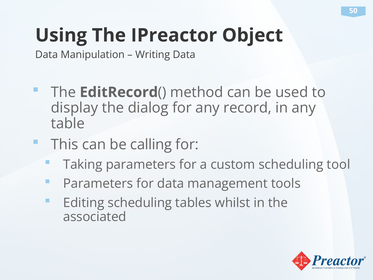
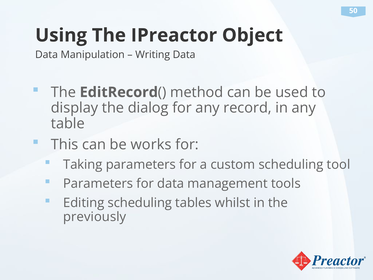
calling: calling -> works (151, 144)
associated: associated -> previously (95, 217)
